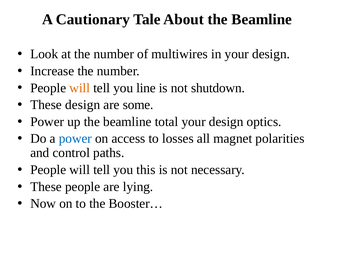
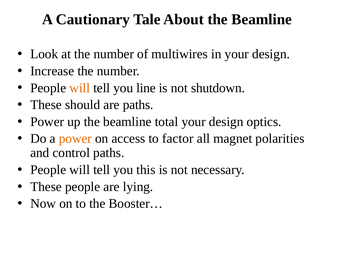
These design: design -> should (83, 105)
are some: some -> paths (138, 105)
power colour: blue -> orange (75, 139)
losses: losses -> factor (178, 139)
